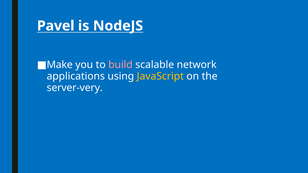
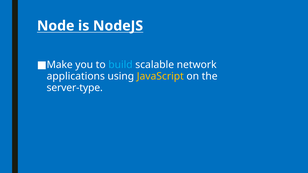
Pavel: Pavel -> Node (56, 26)
build colour: pink -> light blue (120, 65)
server-very: server-very -> server-type (75, 88)
